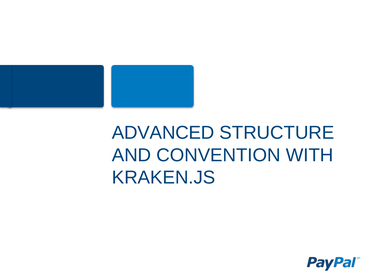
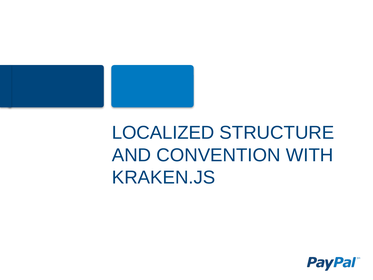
ADVANCED: ADVANCED -> LOCALIZED (163, 133)
